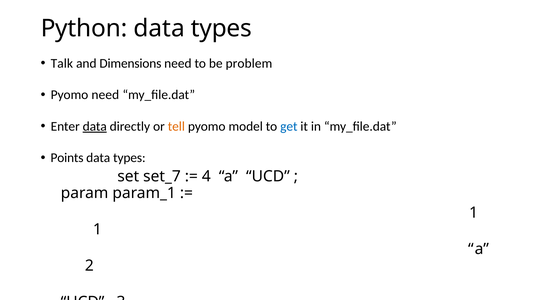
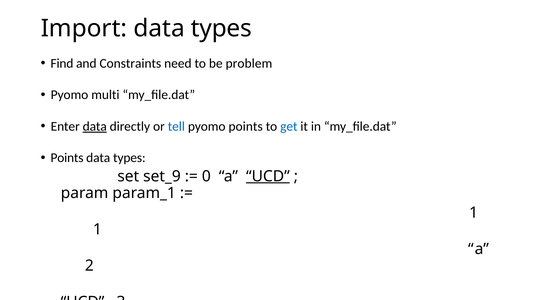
Python: Python -> Import (84, 29)
Talk: Talk -> Find (62, 63)
Dimensions: Dimensions -> Constraints (130, 63)
Pyomo need: need -> multi (105, 95)
tell colour: orange -> blue (176, 127)
pyomo model: model -> points (246, 127)
set_7: set_7 -> set_9 (162, 176)
4: 4 -> 0 (206, 176)
UCD underline: none -> present (268, 176)
